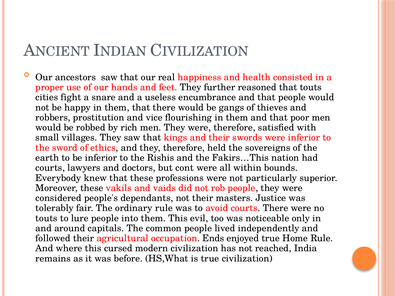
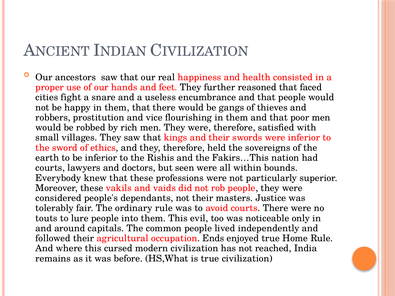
that touts: touts -> faced (311, 87)
cont: cont -> seen (185, 168)
